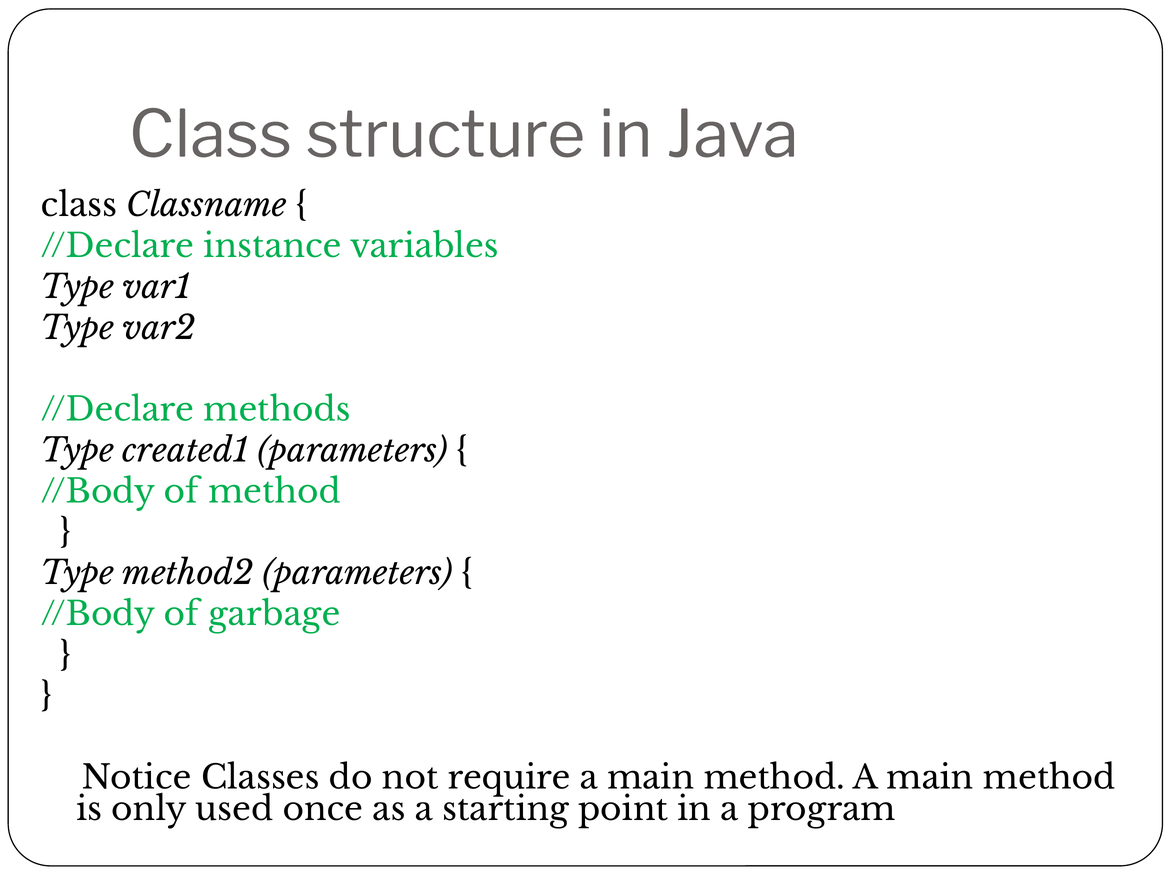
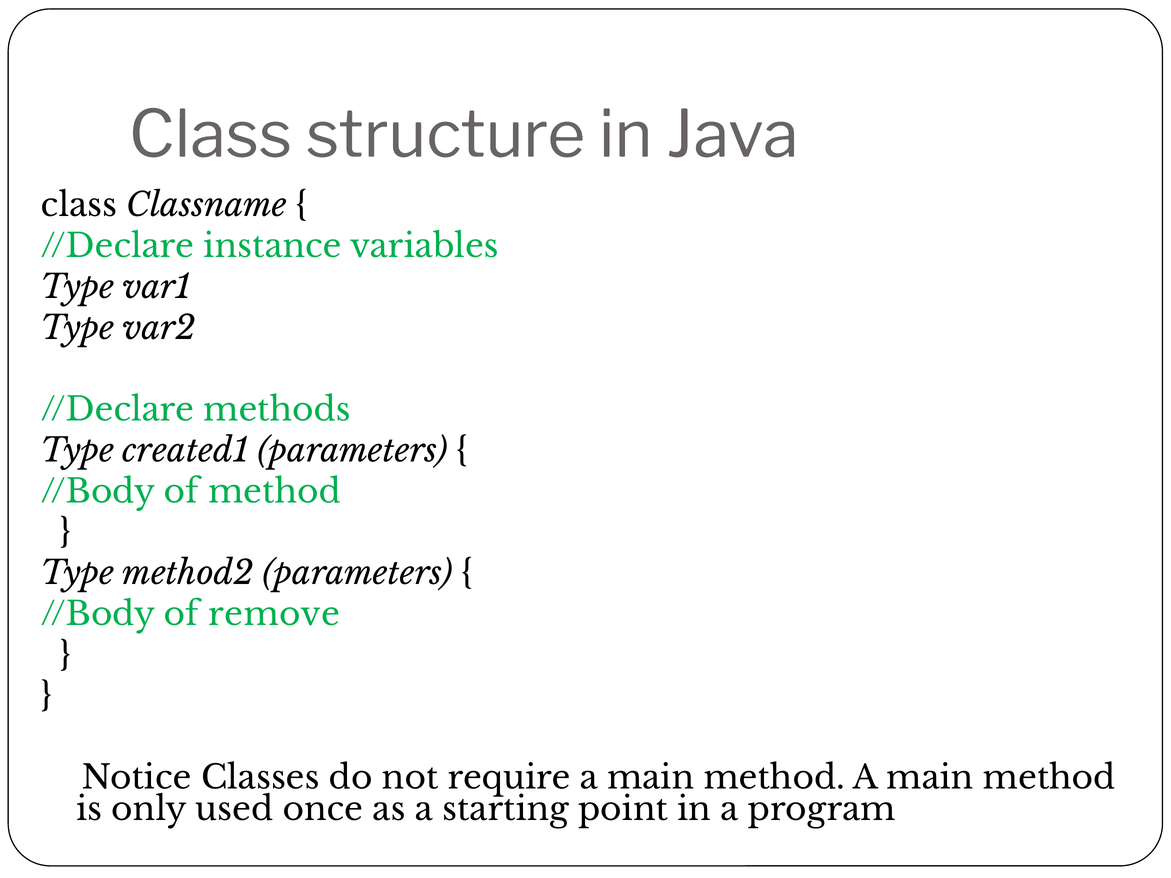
garbage: garbage -> remove (274, 615)
